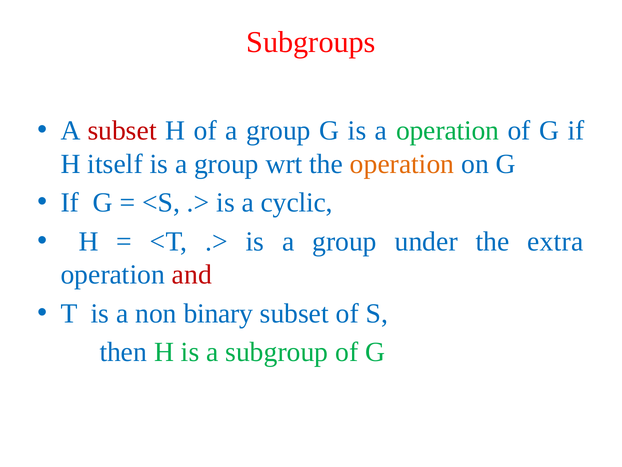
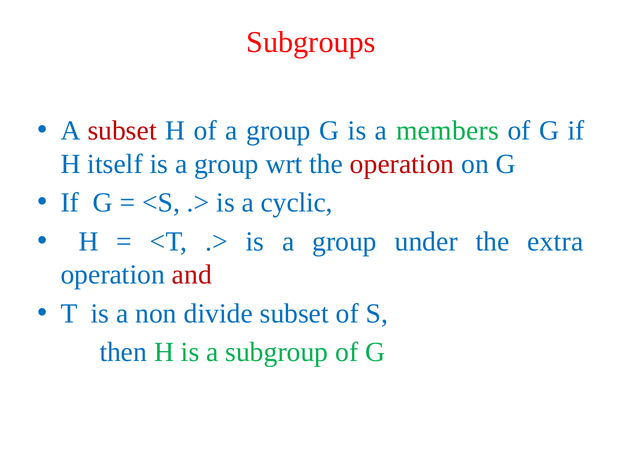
a operation: operation -> members (447, 131)
operation colour: orange -> red (402, 164)
binary: binary -> divide (218, 313)
